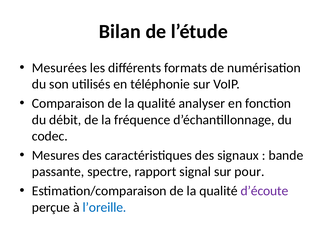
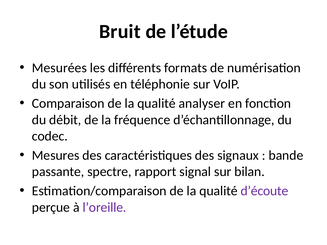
Bilan: Bilan -> Bruit (120, 32)
pour: pour -> bilan (250, 172)
l’oreille colour: blue -> purple (105, 208)
